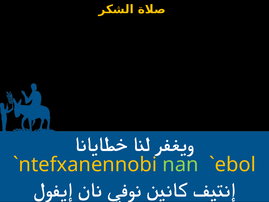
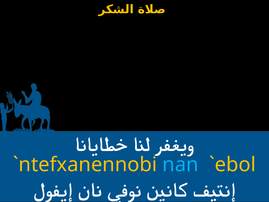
nan colour: light green -> light blue (181, 164)
